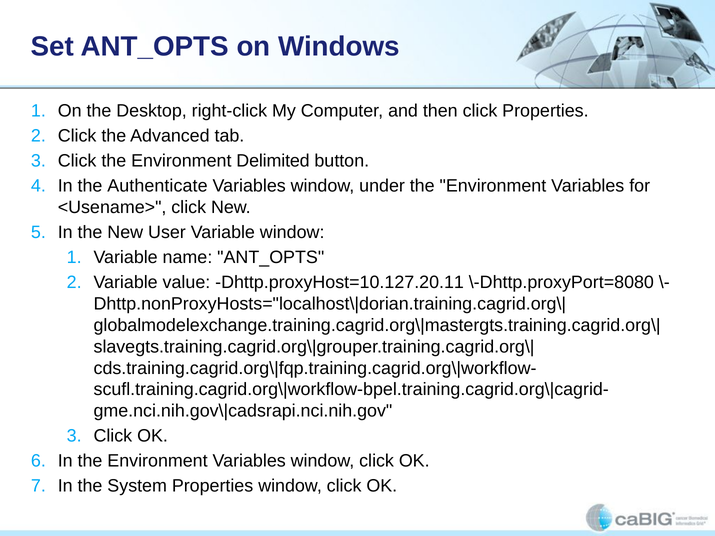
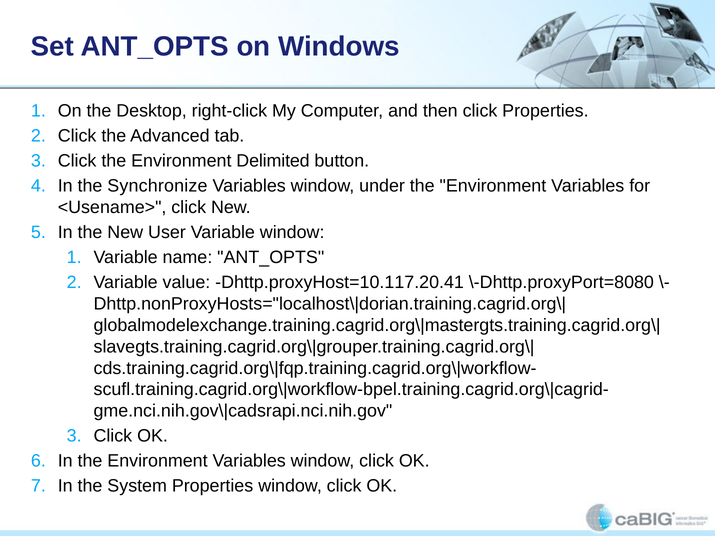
Authenticate: Authenticate -> Synchronize (157, 186)
Dhttp.proxyHost=10.127.20.11: Dhttp.proxyHost=10.127.20.11 -> Dhttp.proxyHost=10.117.20.41 (340, 282)
